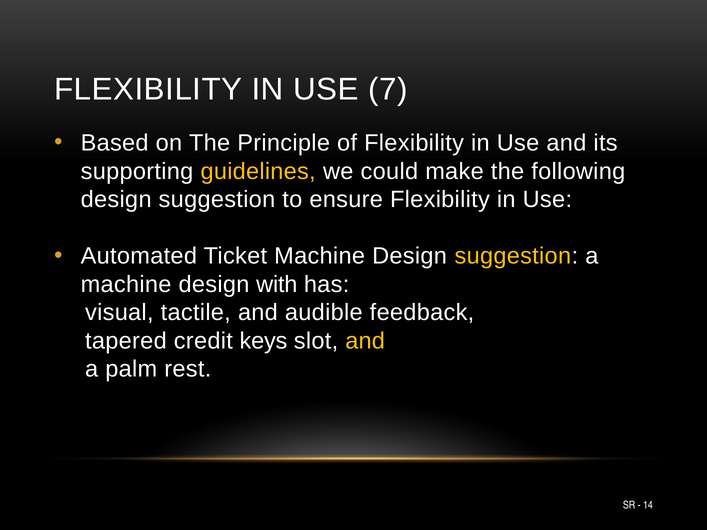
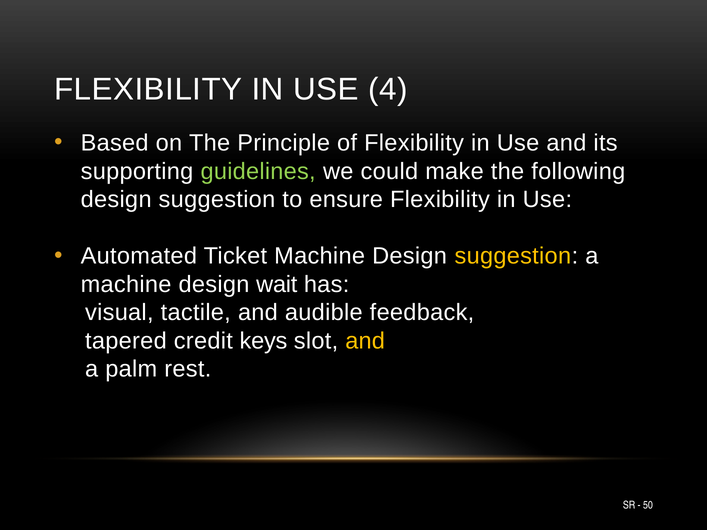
7: 7 -> 4 (388, 89)
guidelines colour: yellow -> light green (258, 171)
with: with -> wait (277, 284)
14: 14 -> 50 (648, 505)
